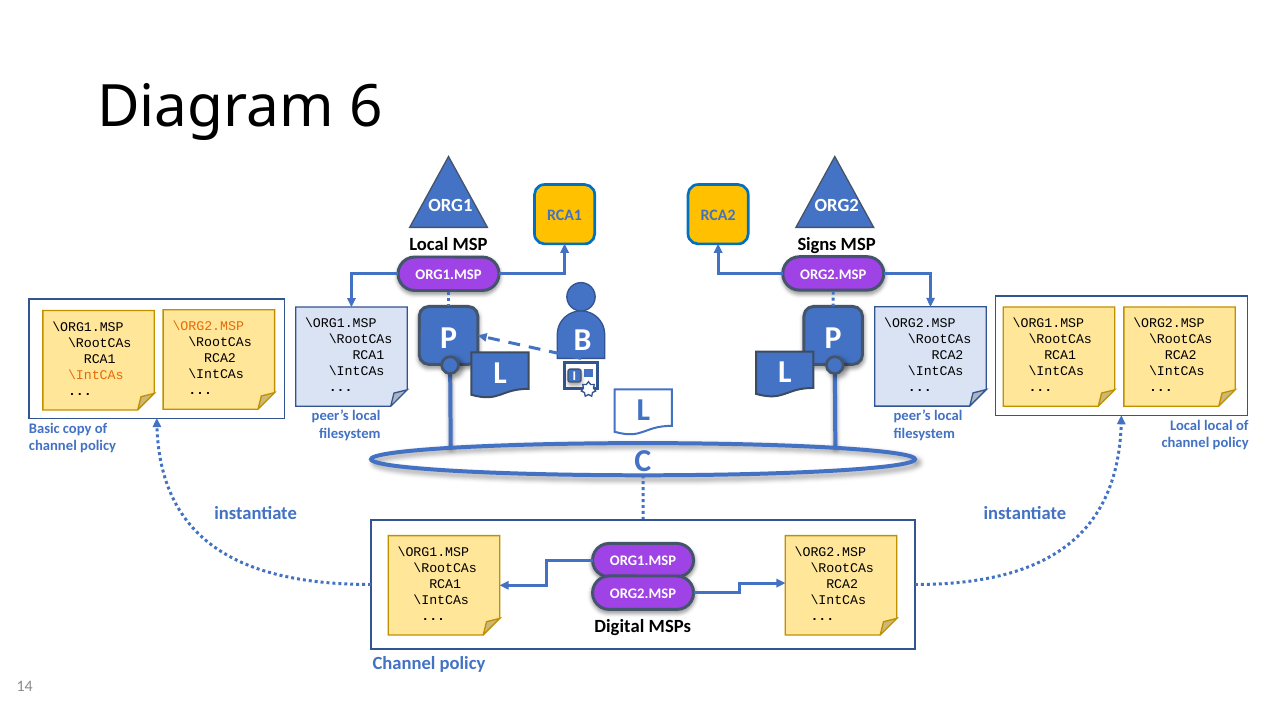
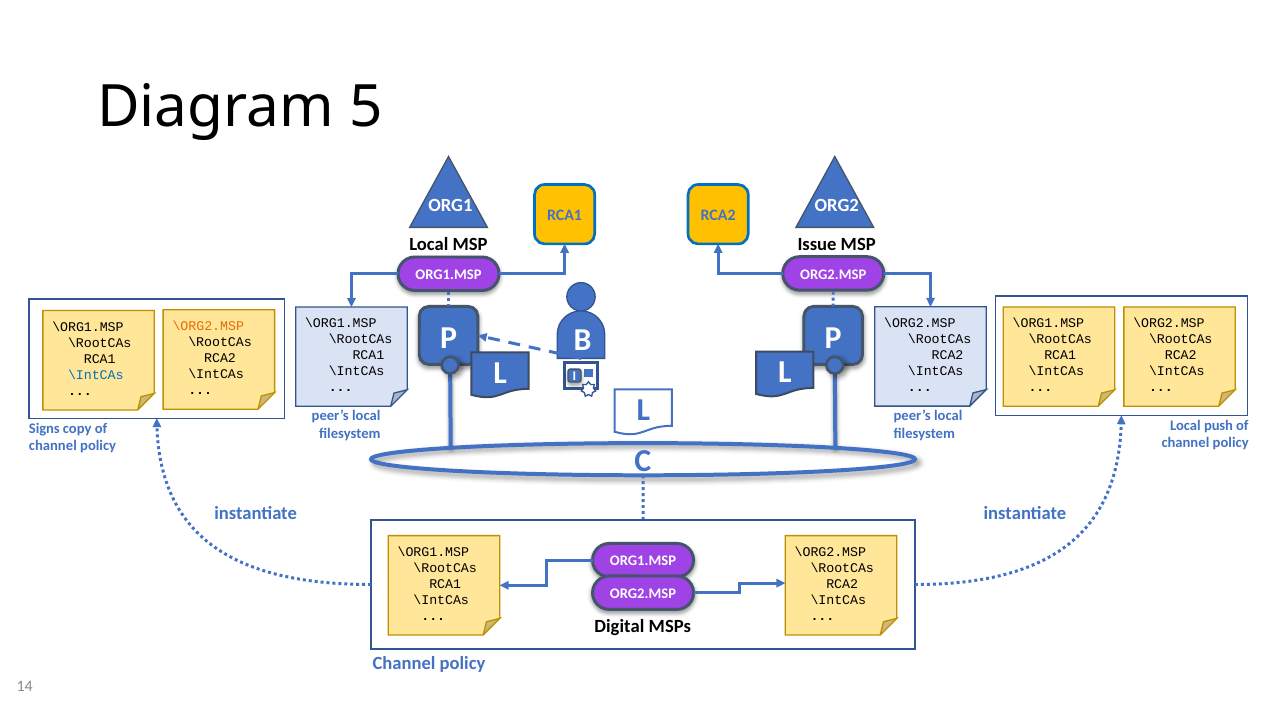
6: 6 -> 5 (366, 107)
Signs: Signs -> Issue (817, 244)
\IntCAs colour: orange -> blue (96, 375)
Local local: local -> push (1219, 426)
Basic: Basic -> Signs (44, 428)
